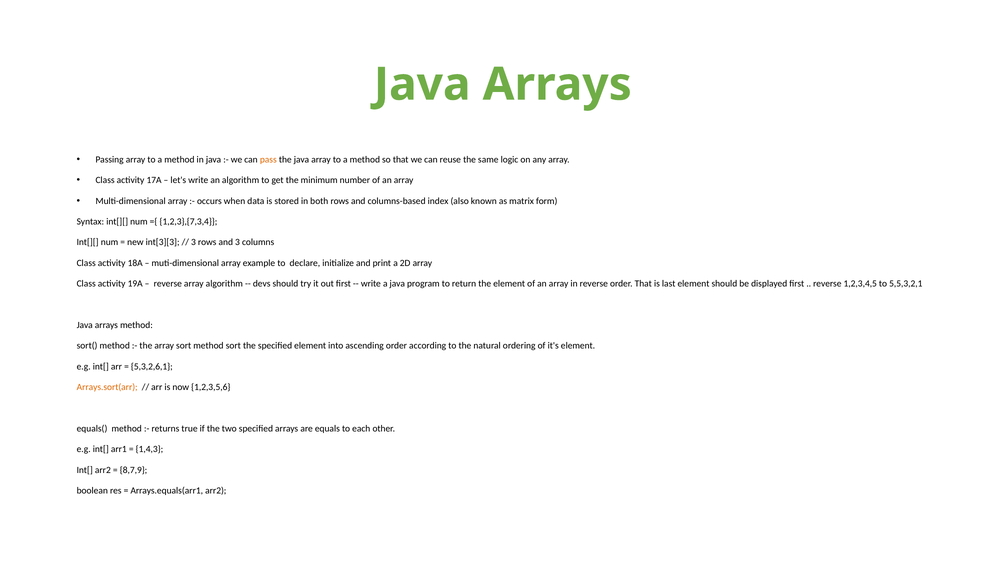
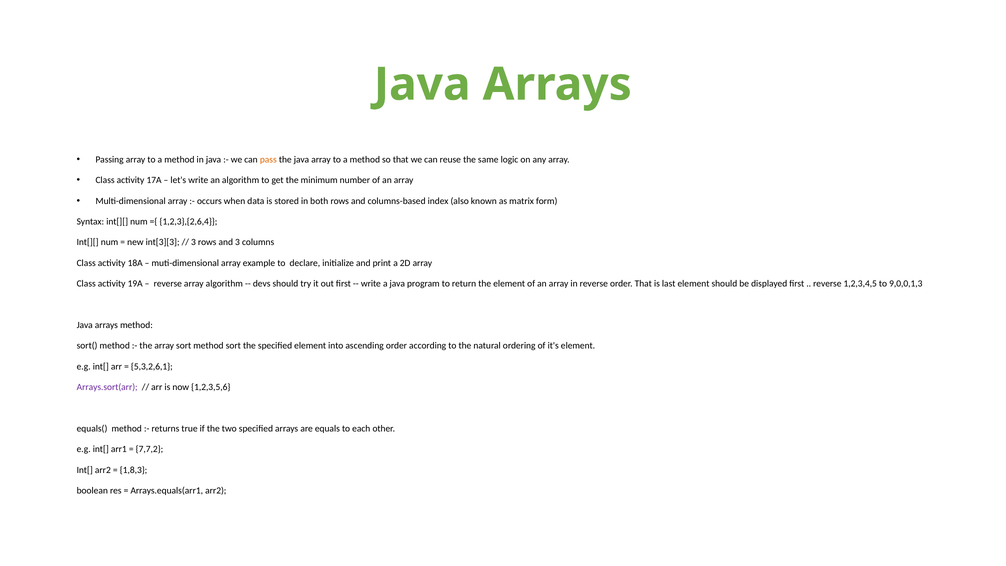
1,2,3},{7,3,4: 1,2,3},{7,3,4 -> 1,2,3},{2,6,4 (188, 222)
5,5,3,2,1: 5,5,3,2,1 -> 9,0,0,1,3 (906, 284)
Arrays.sort(arr colour: orange -> purple (107, 387)
1,4,3: 1,4,3 -> 7,7,2 (149, 449)
8,7,9: 8,7,9 -> 1,8,3 (134, 470)
